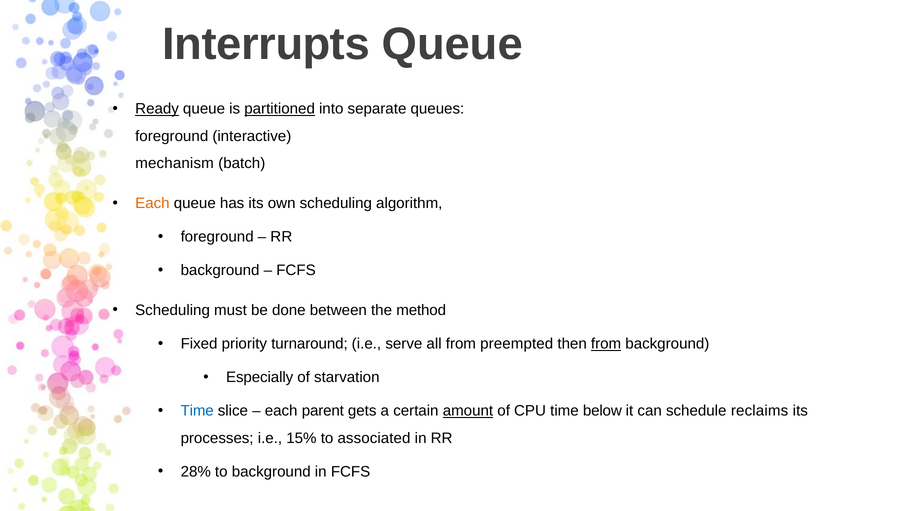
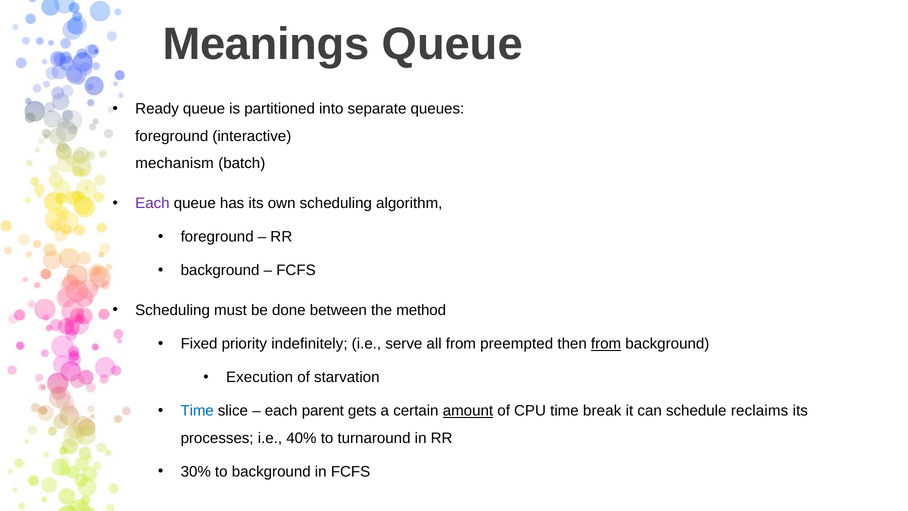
Interrupts: Interrupts -> Meanings (266, 44)
Ready underline: present -> none (157, 109)
partitioned underline: present -> none (280, 109)
Each colour: orange -> purple (152, 203)
turnaround: turnaround -> indefinitely (309, 344)
Especially: Especially -> Execution (260, 377)
below: below -> break (602, 411)
15%: 15% -> 40% (301, 438)
associated: associated -> turnaround (374, 438)
28%: 28% -> 30% (196, 472)
